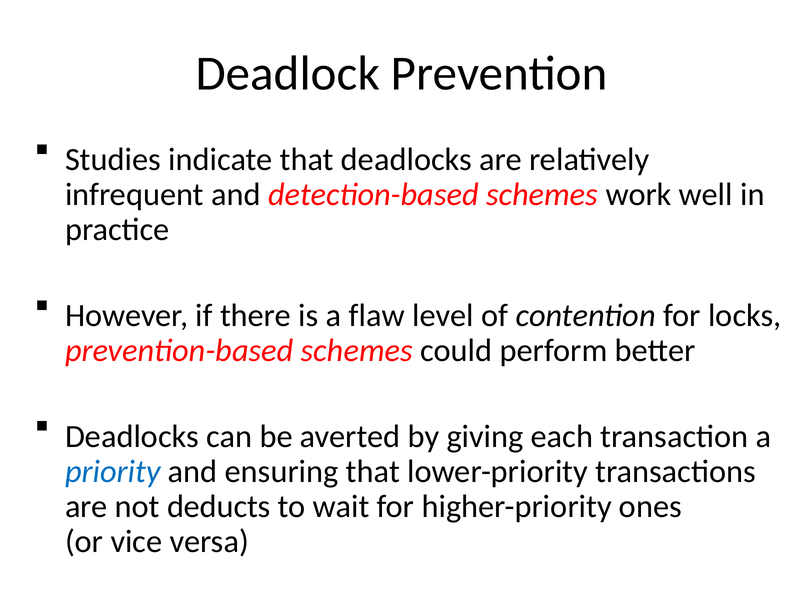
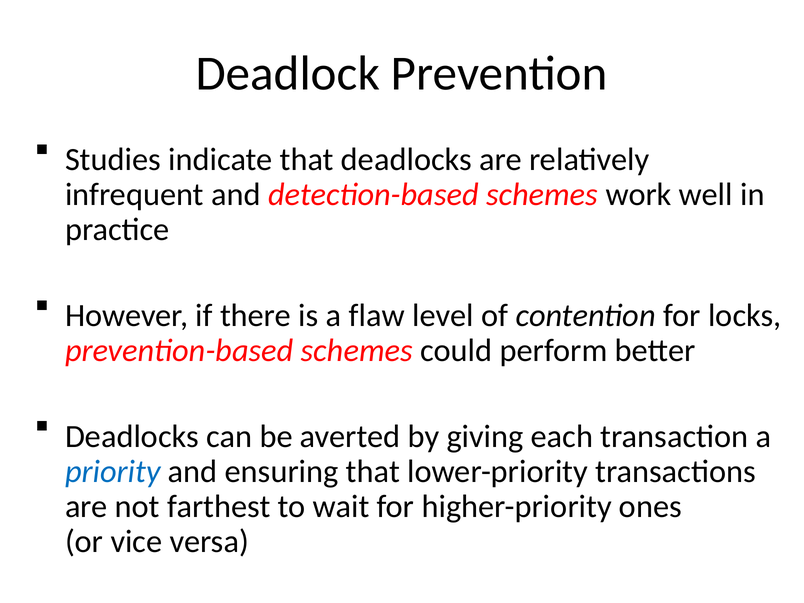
deducts: deducts -> farthest (219, 506)
